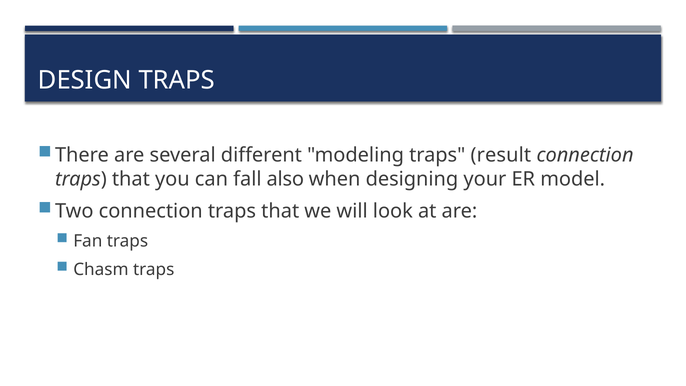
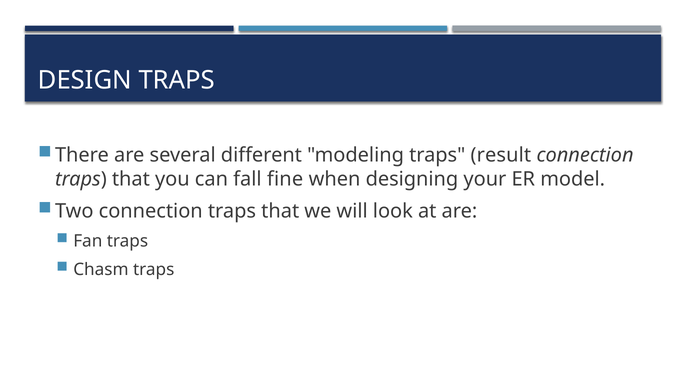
also: also -> fine (285, 179)
